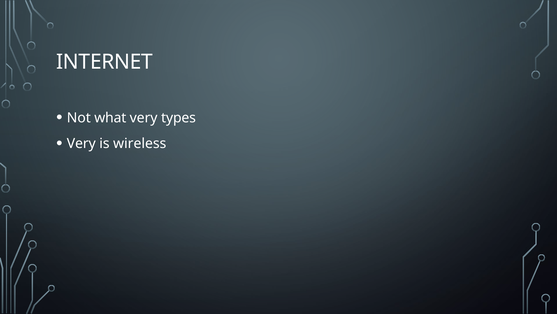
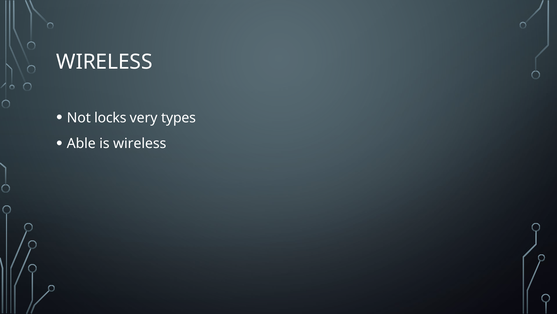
INTERNET: INTERNET -> WIRELESS (104, 62)
what: what -> locks (110, 118)
Very: Very -> Able (81, 143)
